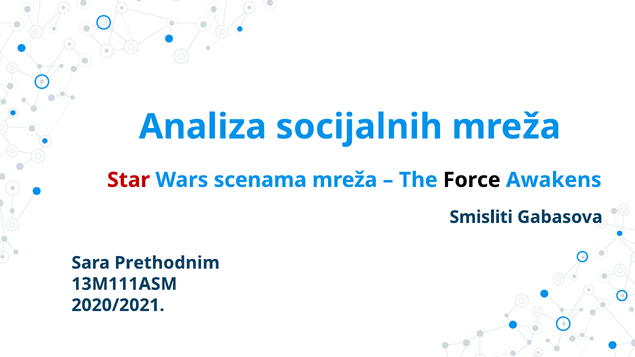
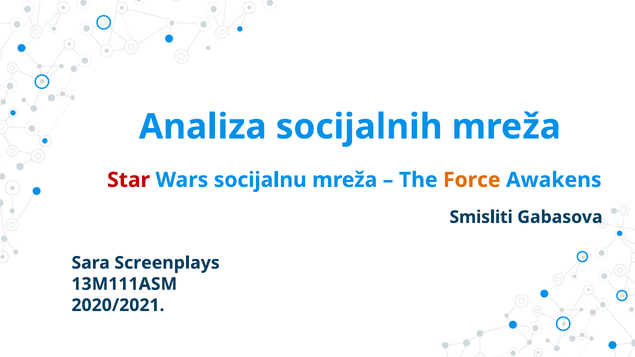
scenama: scenama -> socijalnu (260, 180)
Force colour: black -> orange (472, 180)
Prethodnim: Prethodnim -> Screenplays (167, 263)
